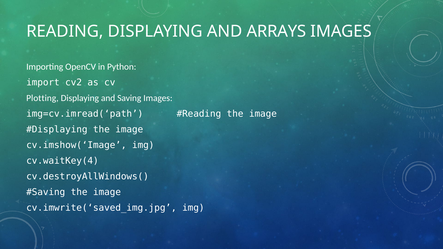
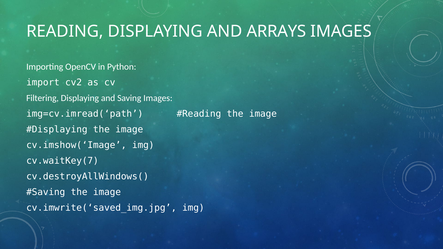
Plotting: Plotting -> Filtering (43, 98)
cv.waitKey(4: cv.waitKey(4 -> cv.waitKey(7 (62, 161)
